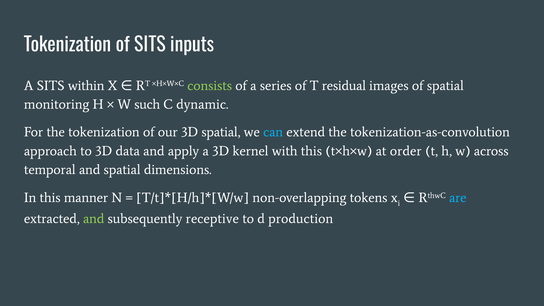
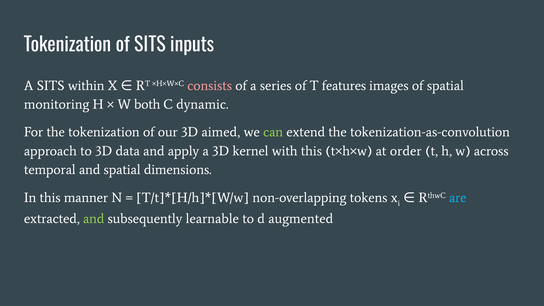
consists colour: light green -> pink (210, 86)
residual: residual -> features (344, 86)
such: such -> both (147, 104)
3D spatial: spatial -> aimed (221, 132)
can colour: light blue -> light green (273, 132)
receptive: receptive -> learnable (212, 219)
production: production -> augmented (301, 219)
